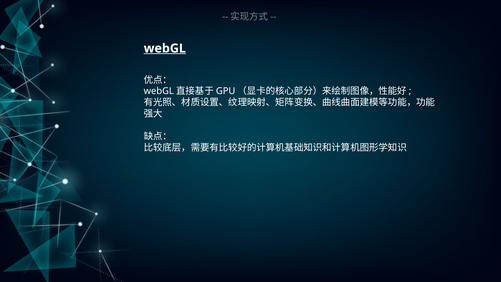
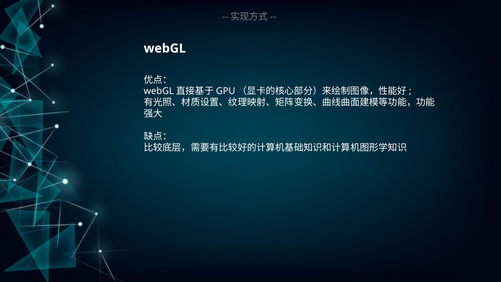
webGL underline: present -> none (165, 48)
